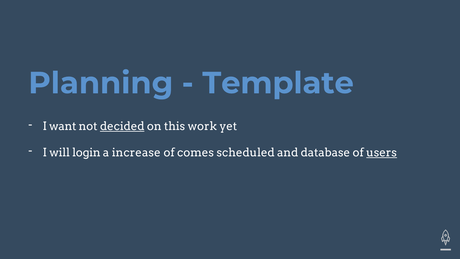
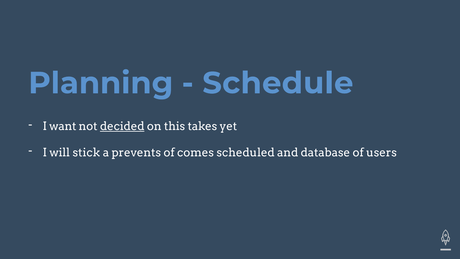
Template: Template -> Schedule (278, 83)
work: work -> takes (202, 126)
login: login -> stick (86, 152)
increase: increase -> prevents (136, 152)
users underline: present -> none (382, 152)
